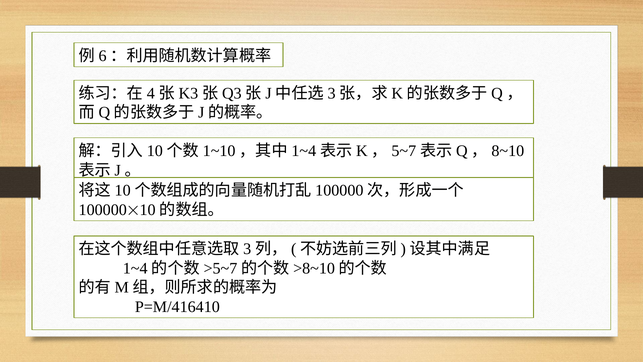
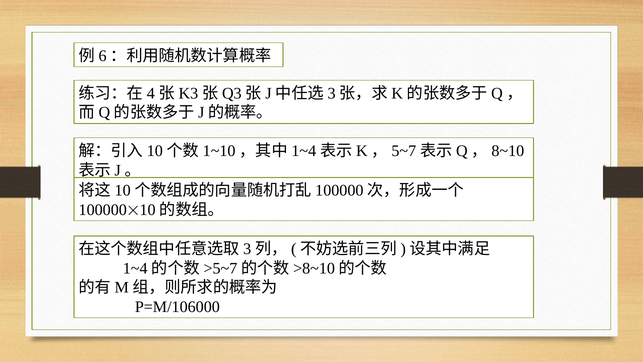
P=M/416410: P=M/416410 -> P=M/106000 (177, 307)
